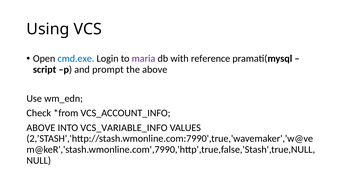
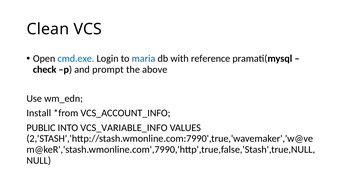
Using: Using -> Clean (48, 29)
maria colour: purple -> blue (144, 59)
script: script -> check (45, 70)
Check: Check -> Install (39, 113)
ABOVE: ABOVE -> PUBLIC (41, 128)
